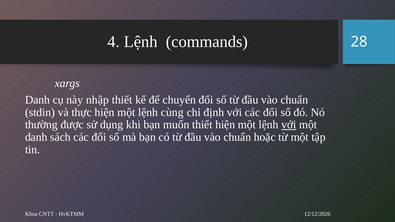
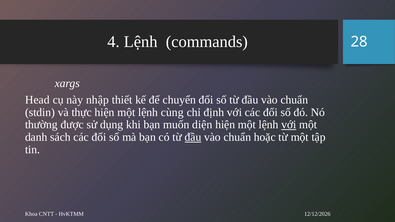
Danh: Danh -> Head (37, 100)
muốn thiết: thiết -> diện (202, 125)
đầu underline: none -> present (193, 137)
